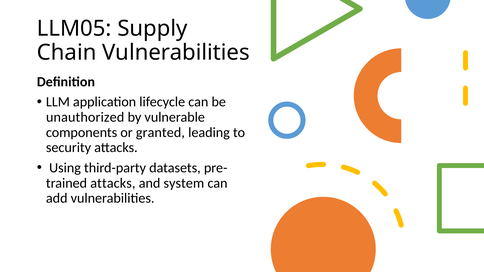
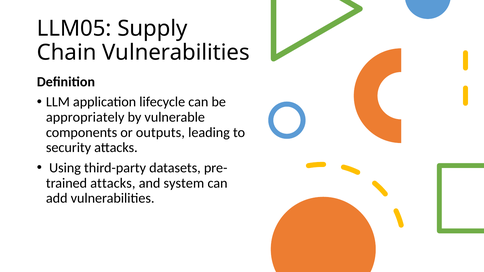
unauthorized: unauthorized -> appropriately (85, 117)
granted: granted -> outputs (160, 133)
